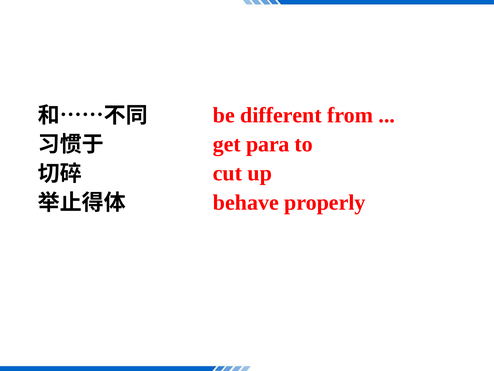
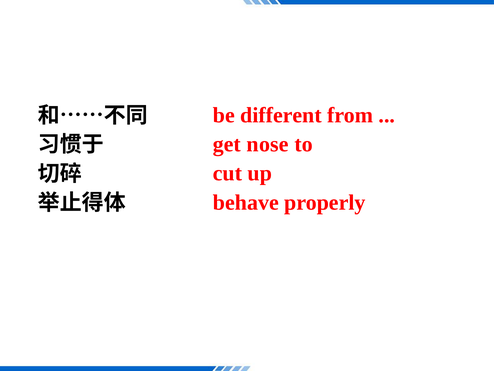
para: para -> nose (268, 144)
